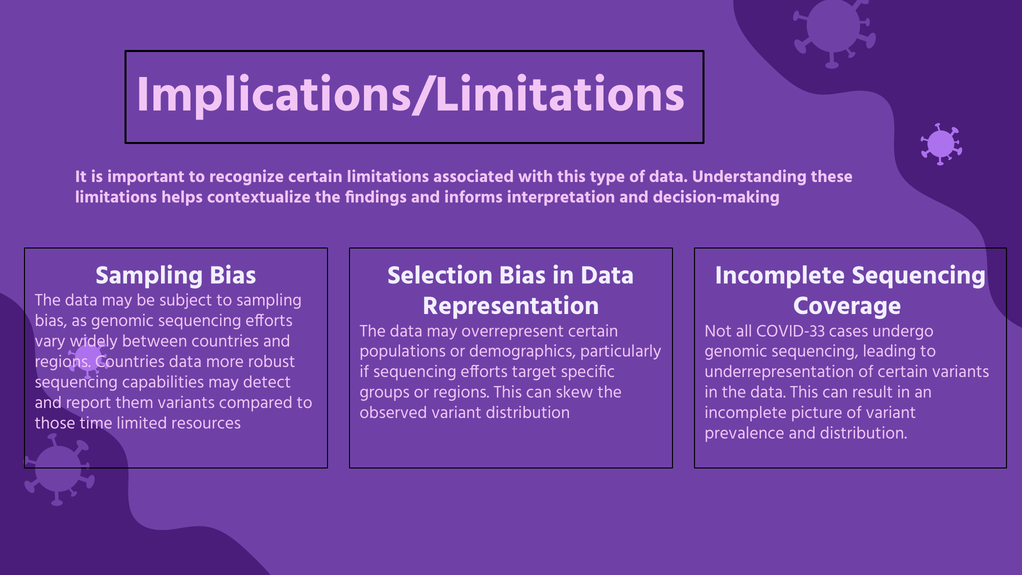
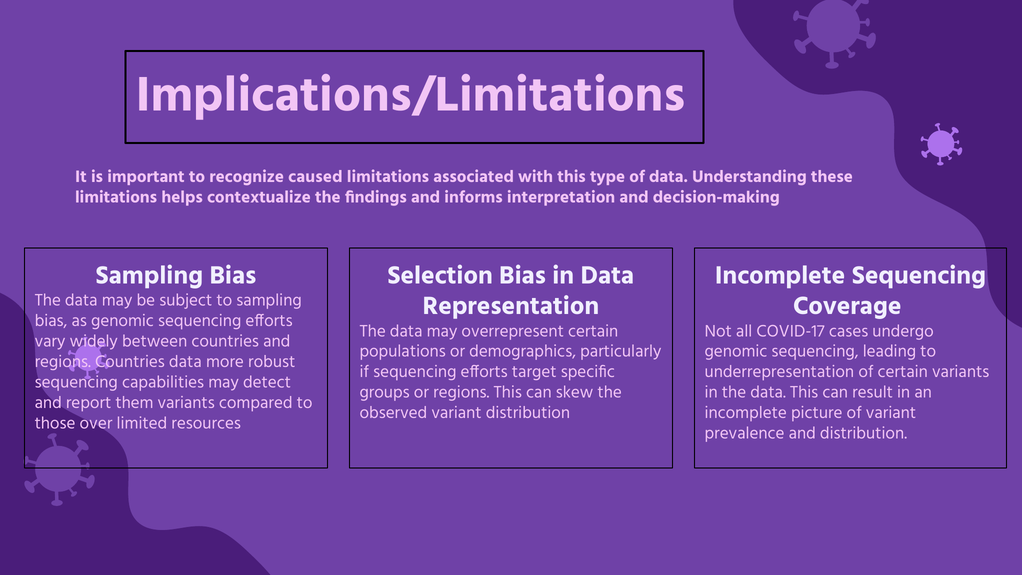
recognize certain: certain -> caused (315, 177)
COVID-33: COVID-33 -> COVID-17 (791, 331)
time: time -> over (96, 423)
